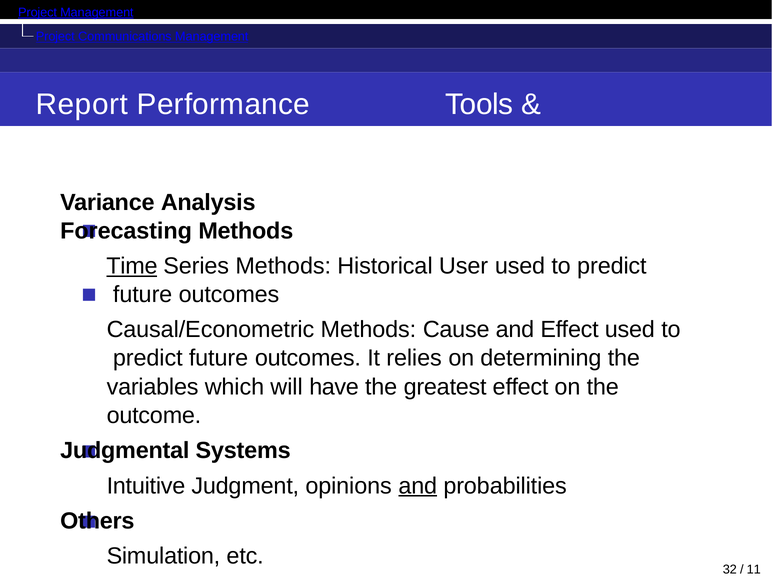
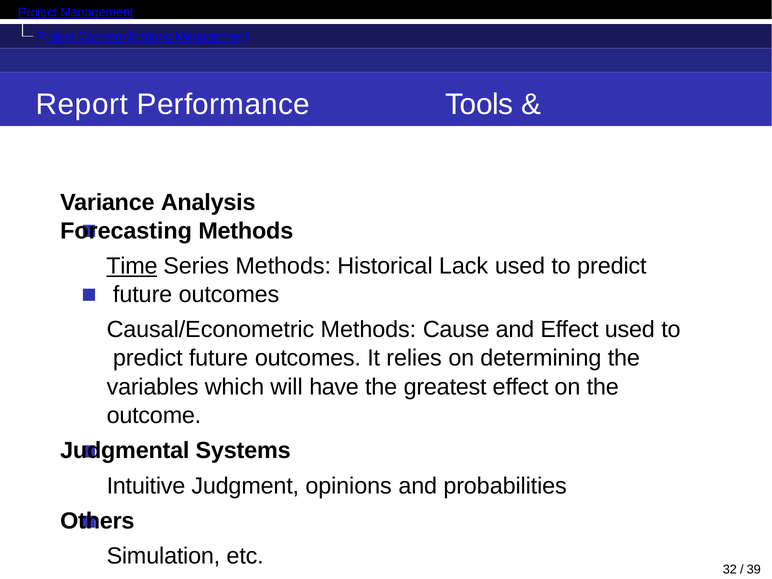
User: User -> Lack (464, 266)
and underline: present -> none (418, 486)
11: 11 -> 39 (754, 570)
